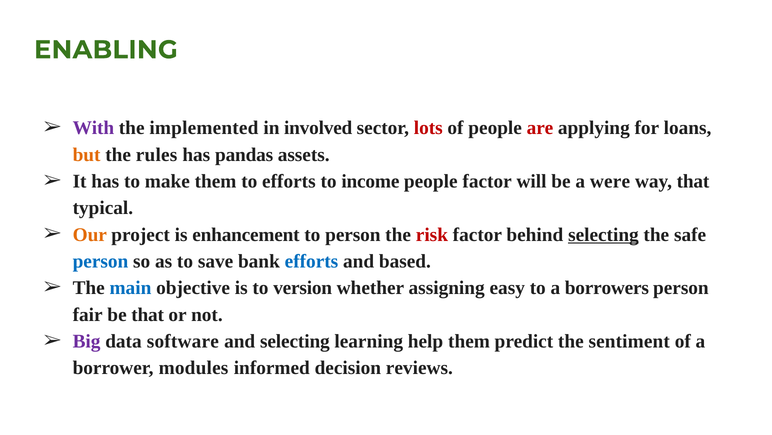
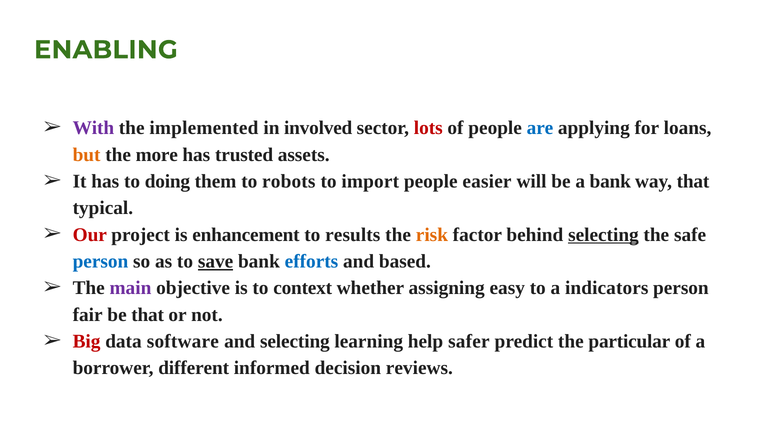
are colour: red -> blue (540, 128)
rules: rules -> more (157, 154)
pandas: pandas -> trusted (244, 154)
make: make -> doing (167, 181)
to efforts: efforts -> robots (289, 181)
income: income -> import (370, 181)
people factor: factor -> easier (487, 181)
a were: were -> bank (610, 181)
Our colour: orange -> red (90, 234)
to person: person -> results (353, 234)
risk colour: red -> orange (432, 234)
save underline: none -> present (216, 261)
main colour: blue -> purple (130, 288)
version: version -> context (303, 288)
borrowers: borrowers -> indicators (607, 288)
Big colour: purple -> red (87, 341)
help them: them -> safer (469, 341)
sentiment: sentiment -> particular (629, 341)
modules: modules -> different (194, 367)
